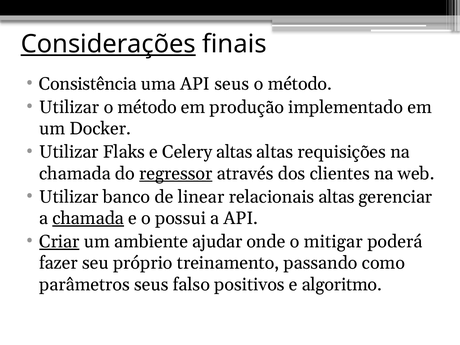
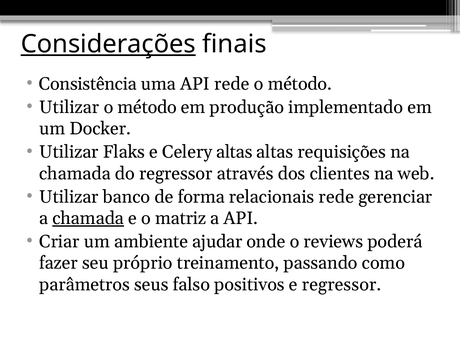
API seus: seus -> rede (232, 84)
regressor underline: present -> none (176, 174)
linear: linear -> forma (201, 197)
relacionais altas: altas -> rede (336, 197)
possui: possui -> matriz (181, 218)
Criar underline: present -> none (59, 242)
mitigar: mitigar -> reviews (333, 242)
e algoritmo: algoritmo -> regressor (342, 284)
